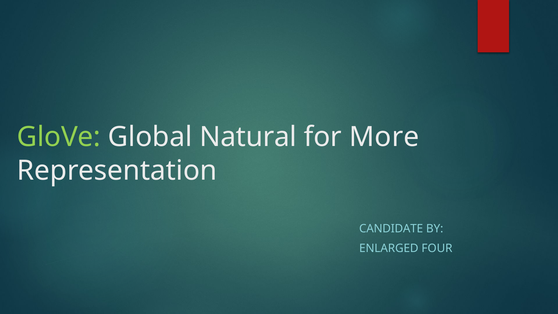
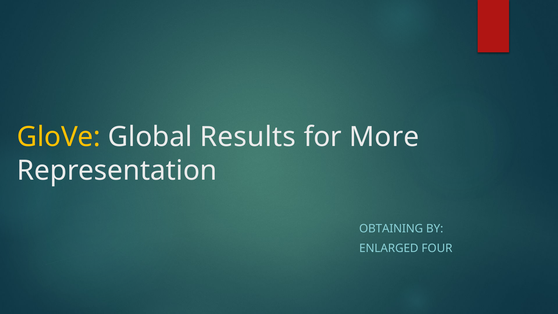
GloVe colour: light green -> yellow (59, 137)
Natural: Natural -> Results (248, 137)
CANDIDATE: CANDIDATE -> OBTAINING (391, 229)
